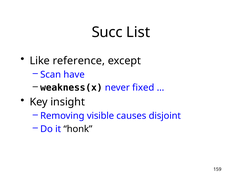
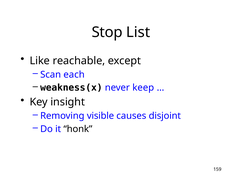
Succ: Succ -> Stop (107, 32)
reference: reference -> reachable (79, 61)
have: have -> each (74, 75)
fixed: fixed -> keep (143, 88)
